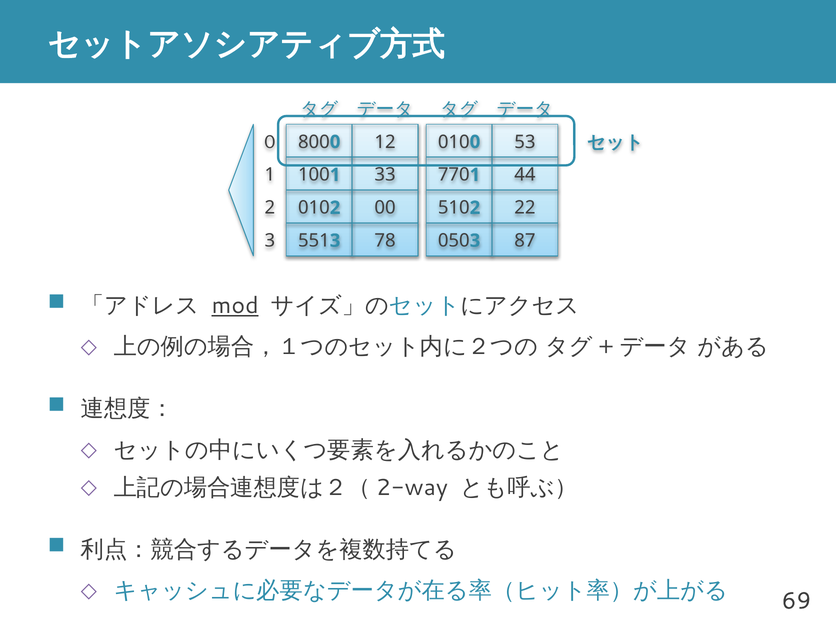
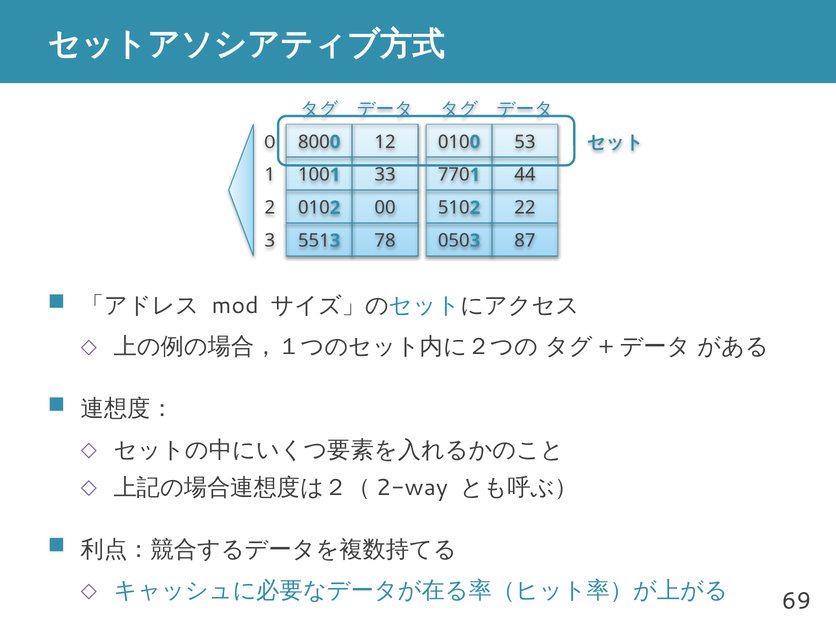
mod underline: present -> none (235, 306)
